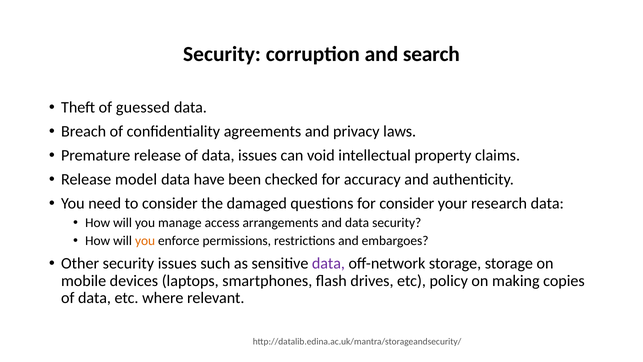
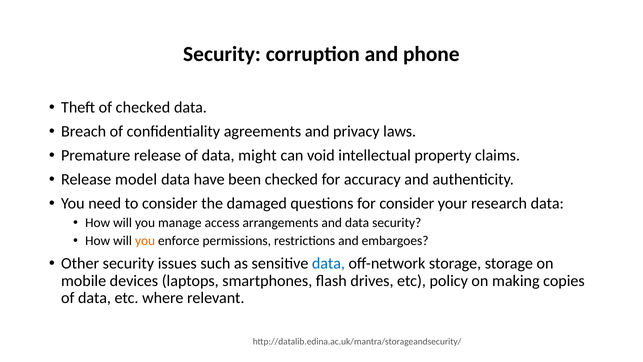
search: search -> phone (431, 54)
of guessed: guessed -> checked (143, 107)
data issues: issues -> might (257, 155)
data colour: purple -> blue (328, 263)
